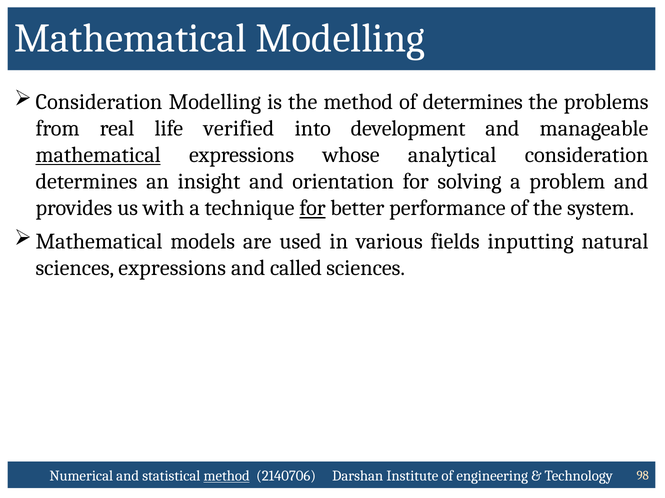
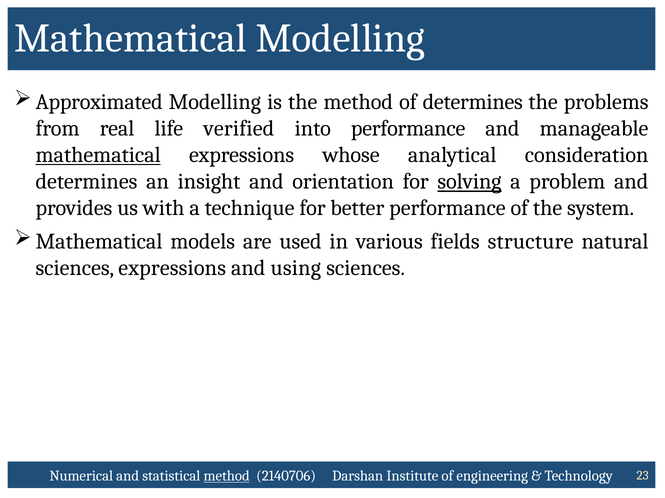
Consideration: Consideration -> Approximated (99, 102)
into development: development -> performance (408, 129)
solving underline: none -> present (469, 182)
for underline: present -> none (312, 208)
inputting: inputting -> structure (531, 242)
called: called -> using (296, 269)
98: 98 -> 23 (643, 476)
